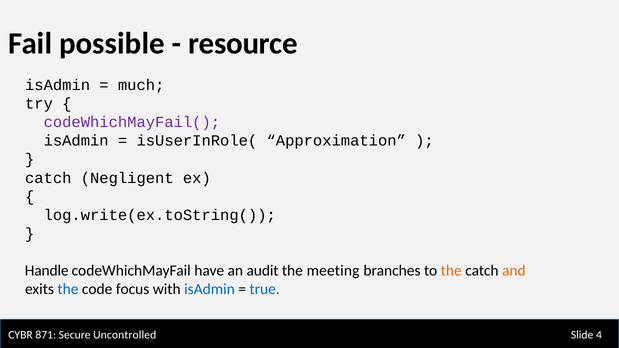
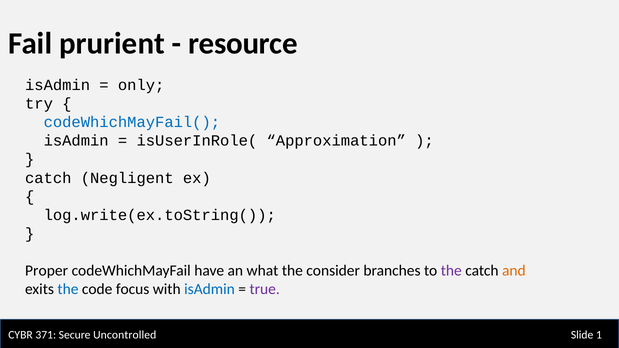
possible: possible -> prurient (112, 43)
much: much -> only (141, 85)
codeWhichMayFail( colour: purple -> blue (132, 122)
Handle: Handle -> Proper (47, 271)
audit: audit -> what (262, 271)
meeting: meeting -> consider (333, 271)
the colour: orange -> purple (451, 271)
true colour: blue -> purple (265, 289)
871: 871 -> 371 (46, 335)
4: 4 -> 1 (599, 335)
